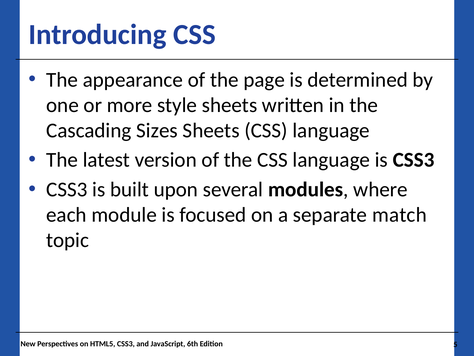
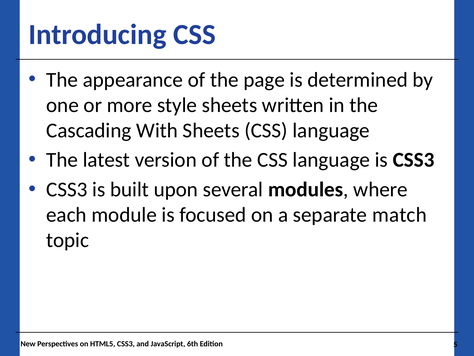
Sizes: Sizes -> With (157, 130)
